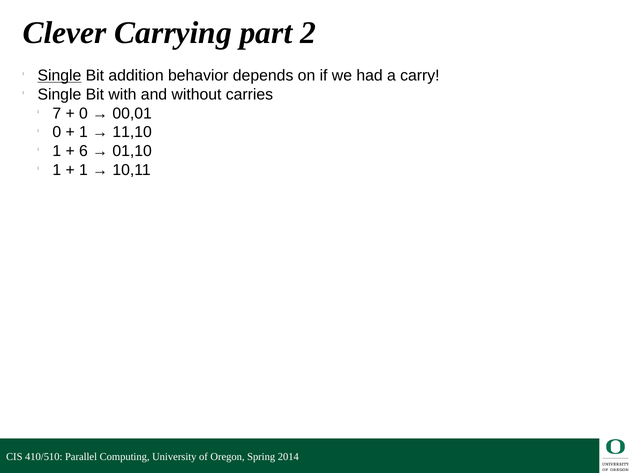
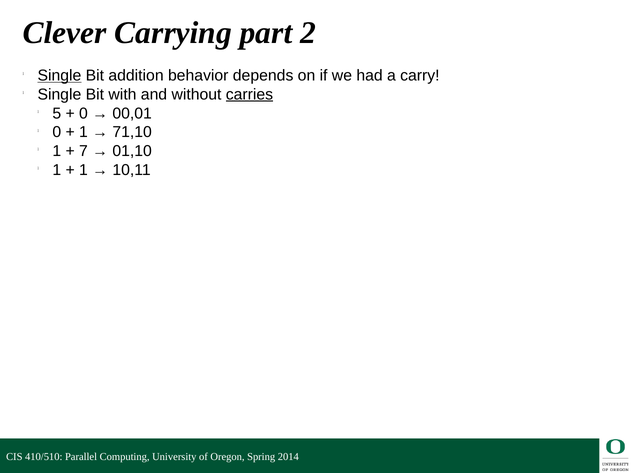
carries underline: none -> present (249, 94)
7: 7 -> 5 (57, 113)
11,10: 11,10 -> 71,10 (132, 132)
6: 6 -> 7 (84, 151)
